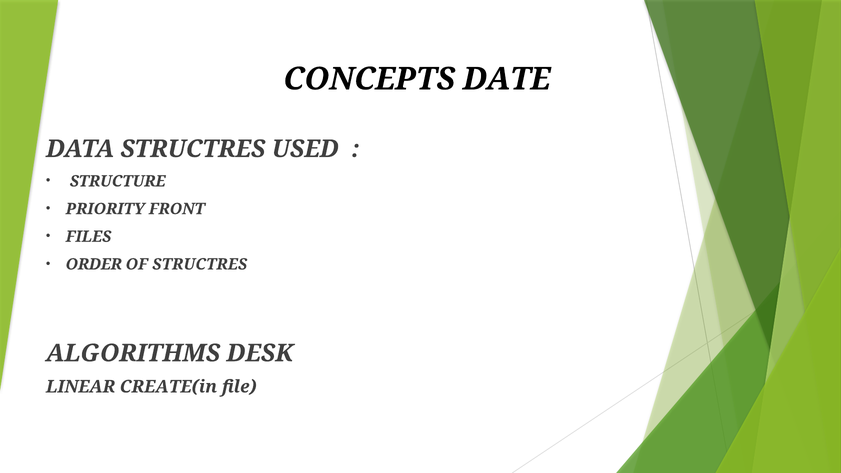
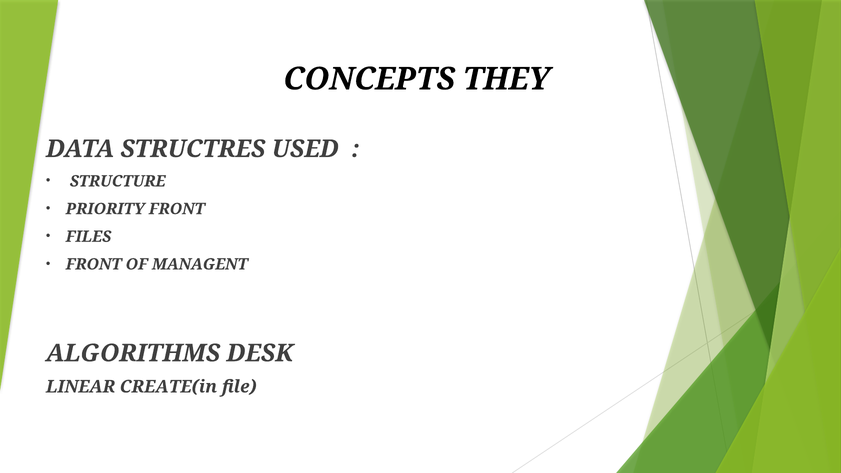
DATE: DATE -> THEY (507, 79)
ORDER: ORDER -> FRONT (94, 264)
OF STRUCTRES: STRUCTRES -> MANAGENT (200, 264)
